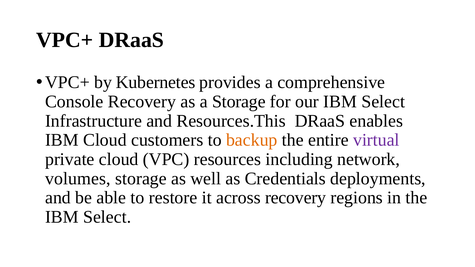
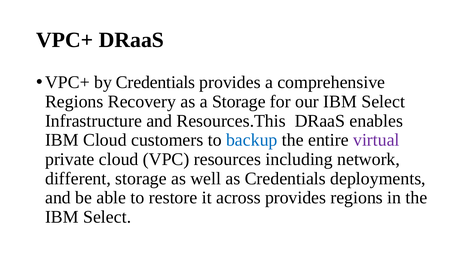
by Kubernetes: Kubernetes -> Credentials (156, 82)
Console: Console -> Regions (74, 102)
backup colour: orange -> blue (252, 140)
volumes: volumes -> different (78, 179)
across recovery: recovery -> provides (296, 198)
